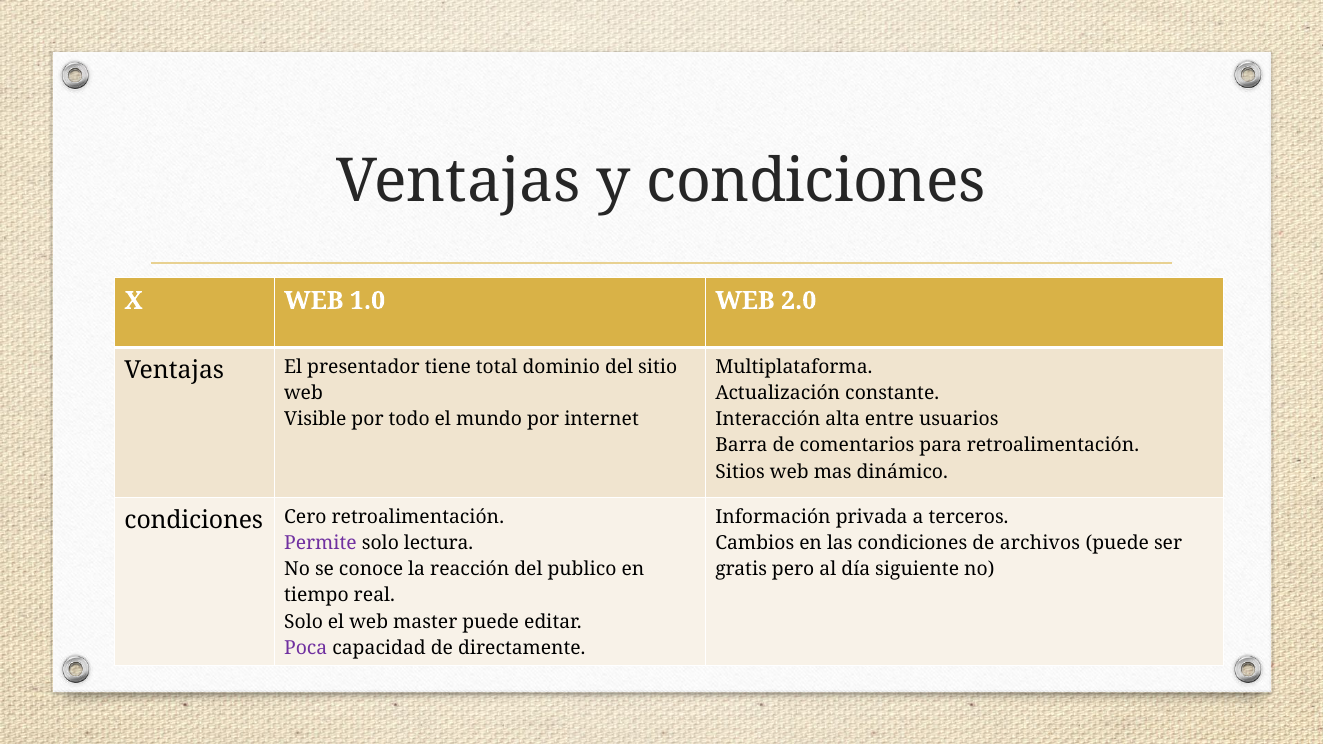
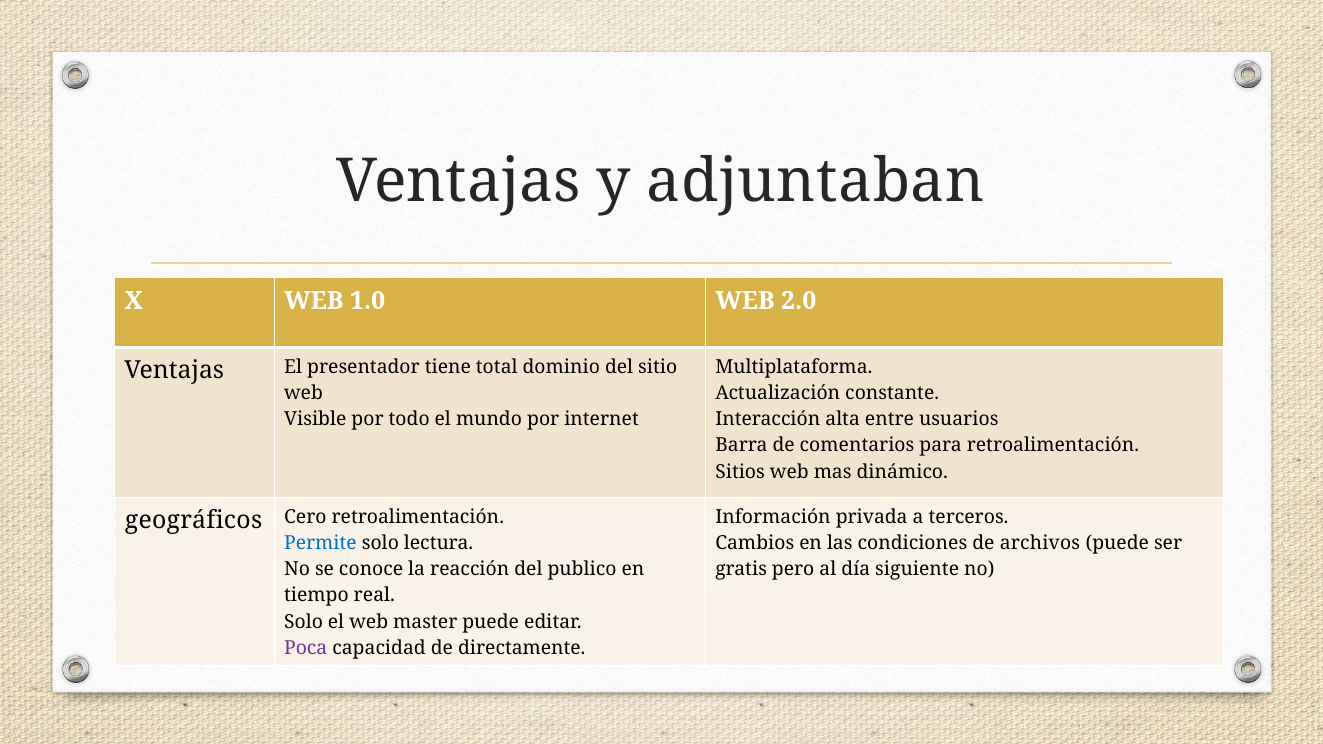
y condiciones: condiciones -> adjuntaban (816, 182)
condiciones: condiciones -> geográficos (194, 521)
Permite colour: purple -> blue (320, 543)
